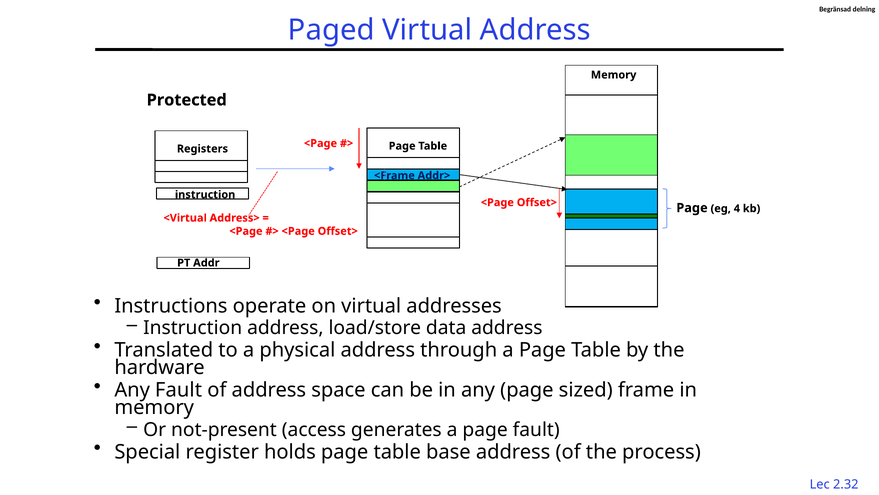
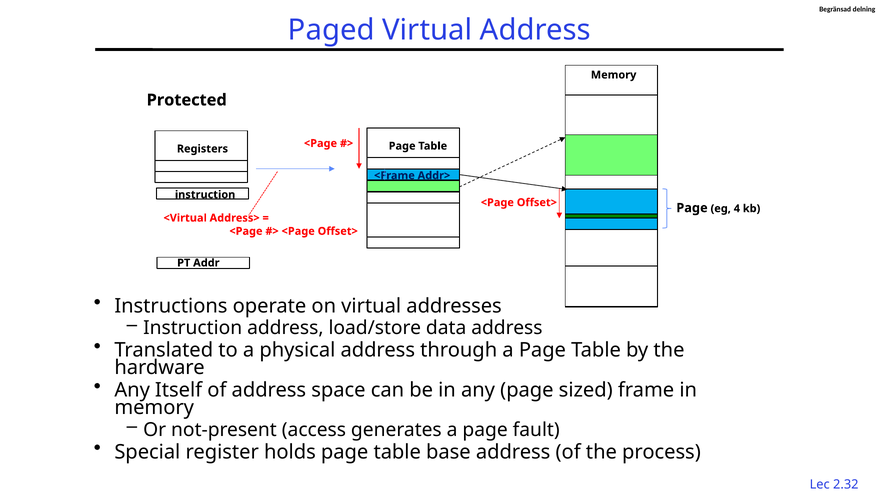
Any Fault: Fault -> Itself (179, 390)
